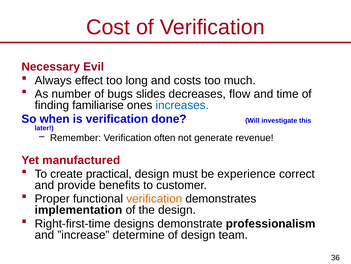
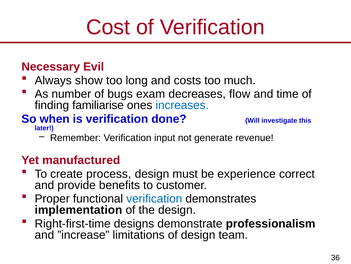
effect: effect -> show (89, 80)
slides: slides -> exam (151, 94)
often: often -> input (165, 137)
practical: practical -> process (109, 173)
verification colour: orange -> blue (154, 198)
determine: determine -> limitations (139, 234)
